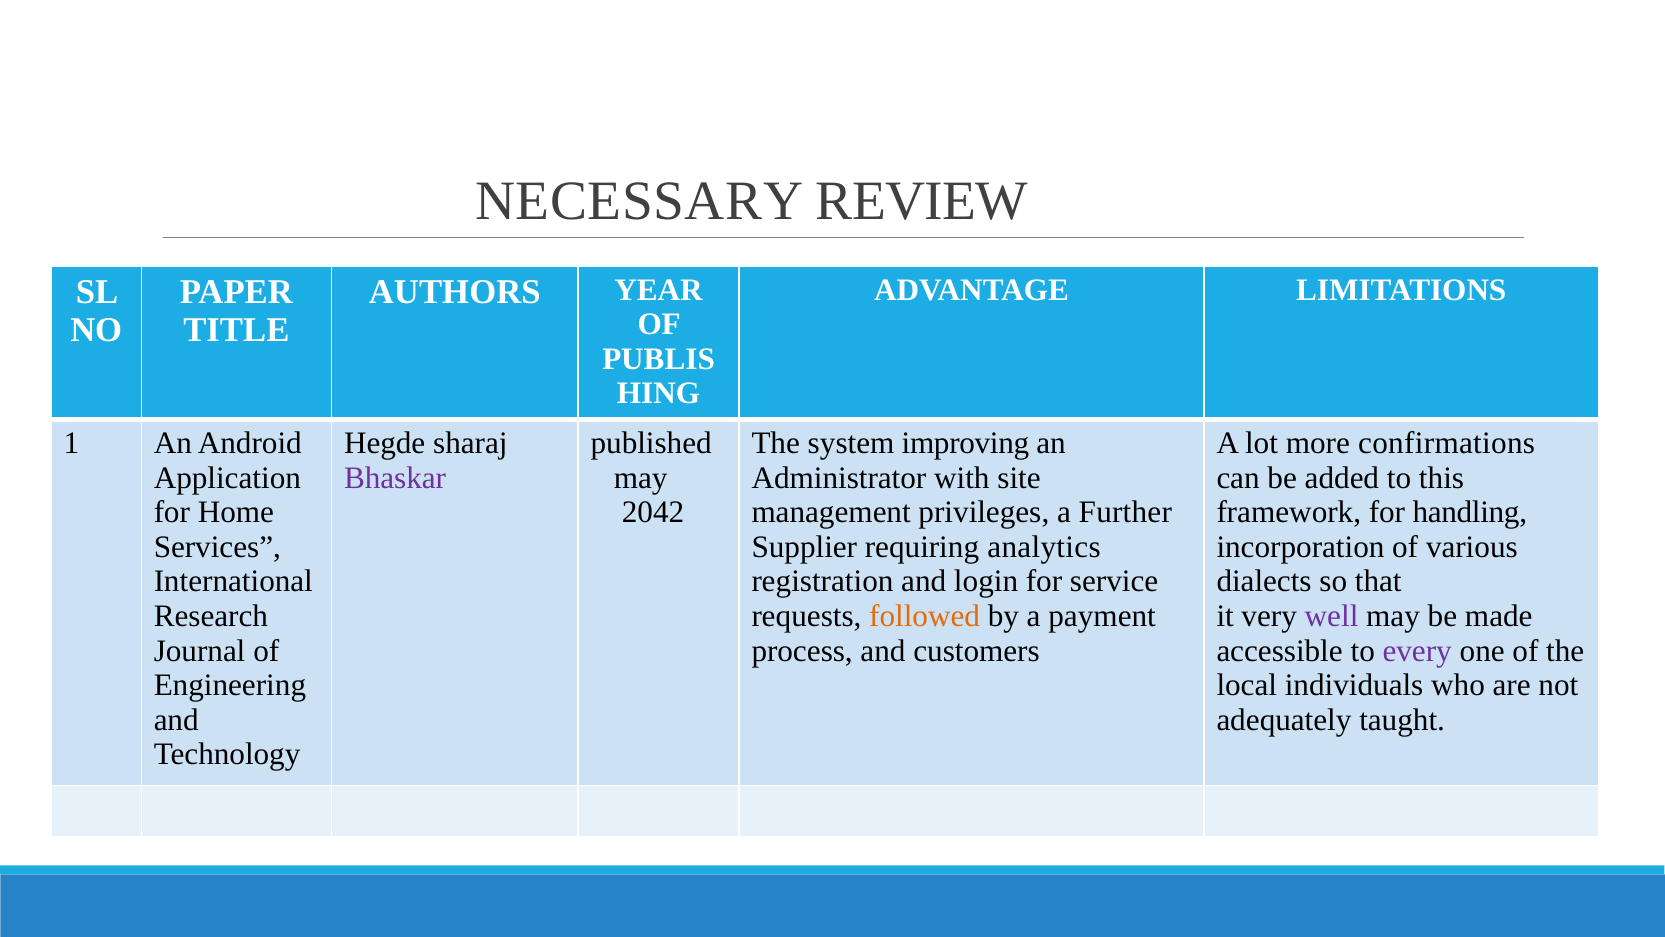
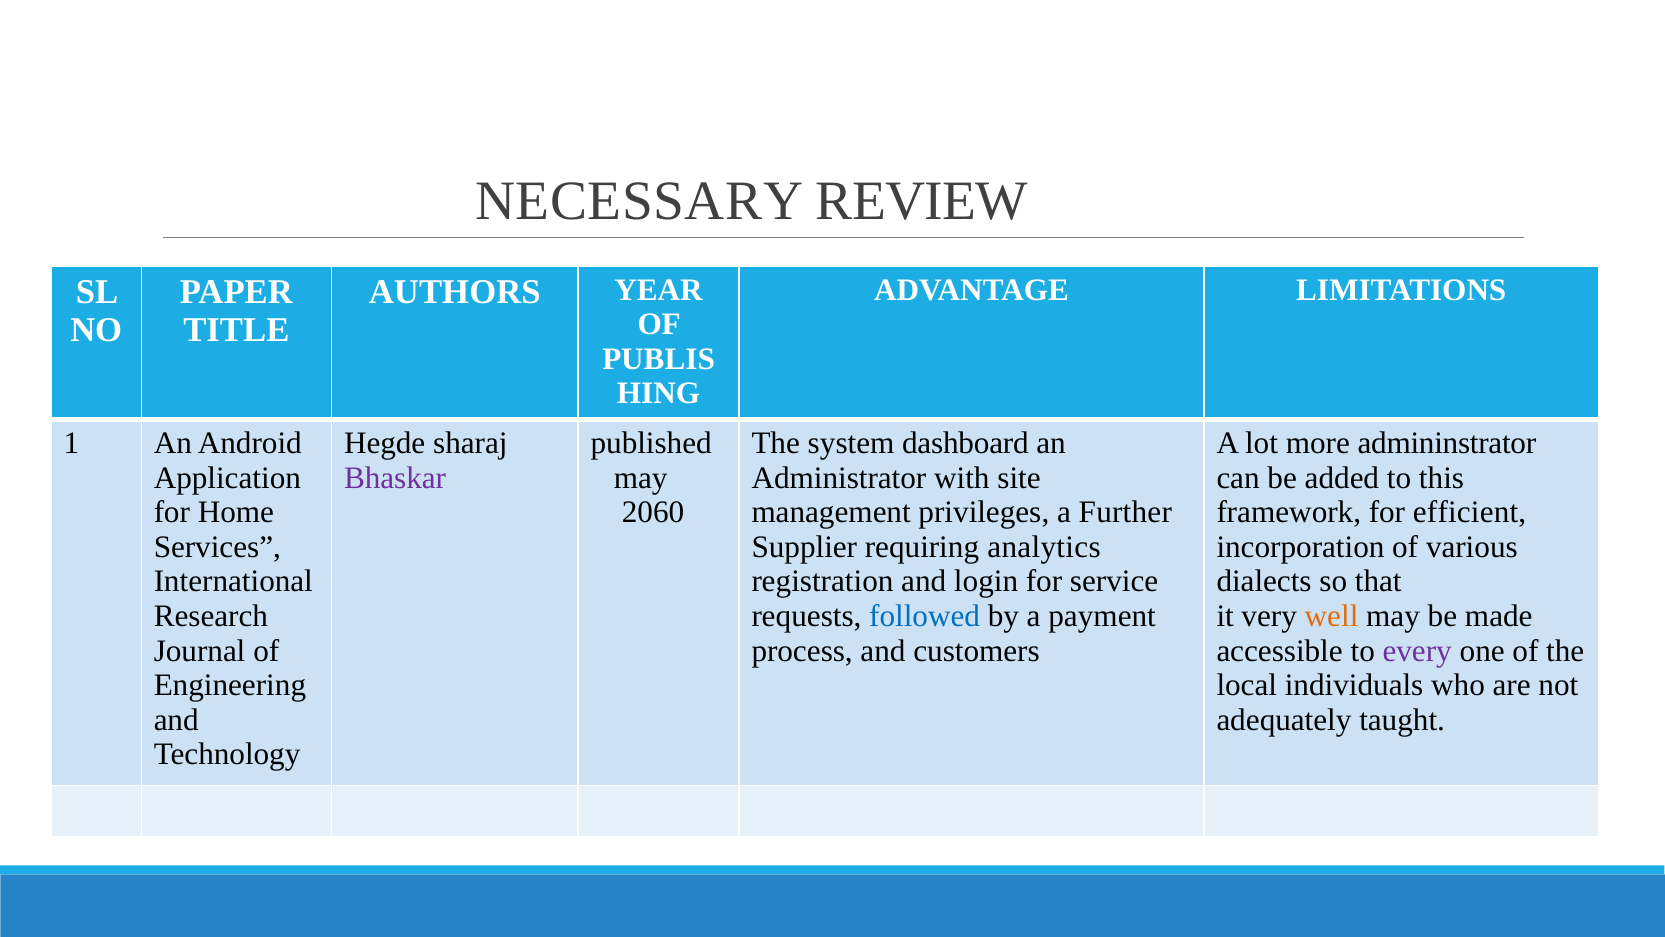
improving: improving -> dashboard (965, 443)
confirmations: confirmations -> admininstrator (1447, 443)
2042: 2042 -> 2060 (653, 512)
handling: handling -> efficient (1470, 512)
followed colour: orange -> blue (925, 616)
well colour: purple -> orange (1332, 616)
